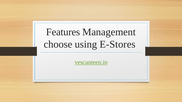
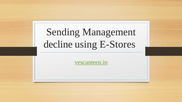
Features: Features -> Sending (63, 32)
choose: choose -> decline (58, 44)
